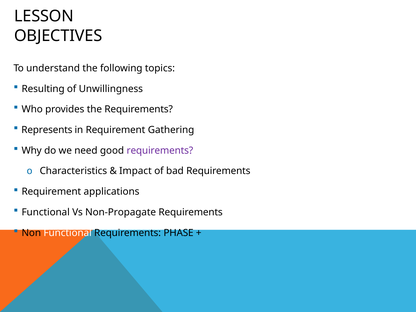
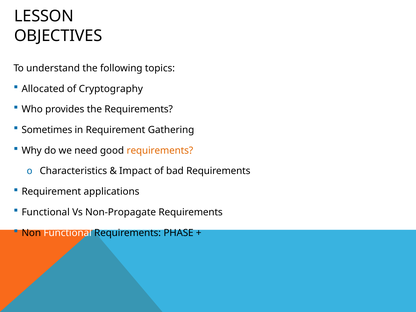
Resulting: Resulting -> Allocated (43, 89)
Unwillingness: Unwillingness -> Cryptography (111, 89)
Represents: Represents -> Sometimes (47, 130)
requirements colour: purple -> orange (160, 151)
